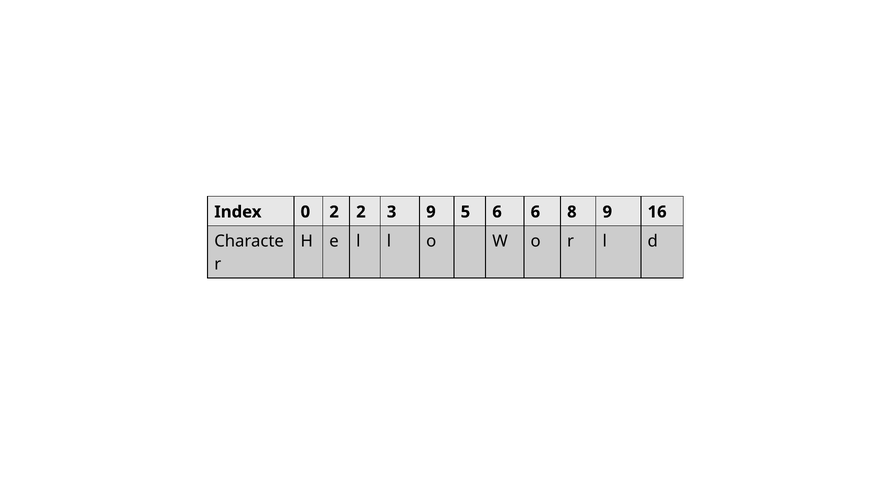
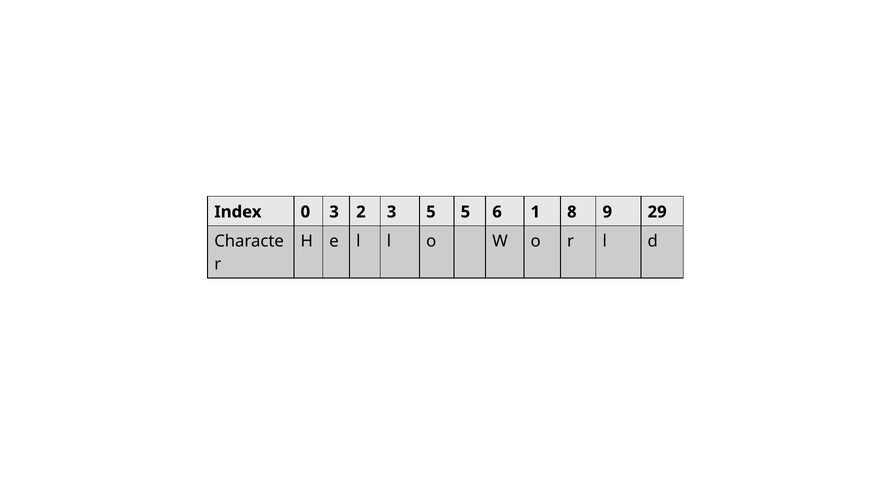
0 2: 2 -> 3 (334, 212)
3 9: 9 -> 5 (431, 212)
6 6: 6 -> 1 (535, 212)
16: 16 -> 29 (657, 212)
